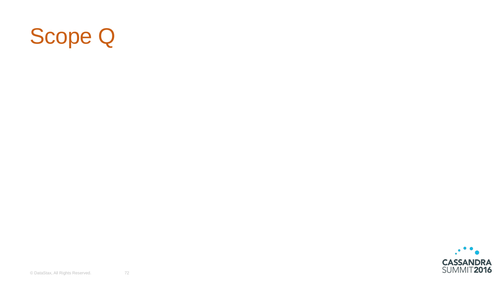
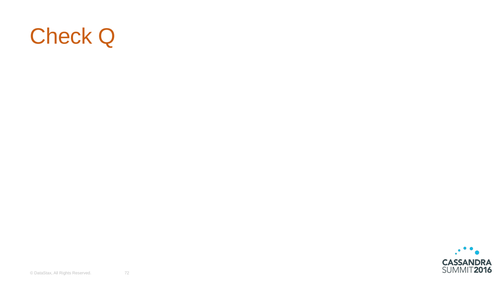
Scope: Scope -> Check (61, 36)
